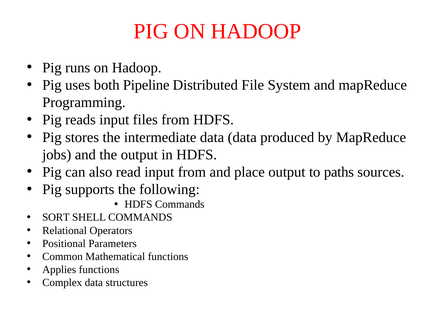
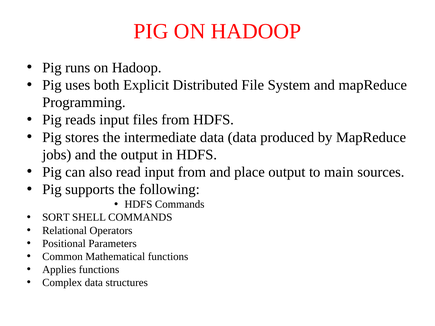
Pipeline: Pipeline -> Explicit (146, 85)
paths: paths -> main (339, 172)
